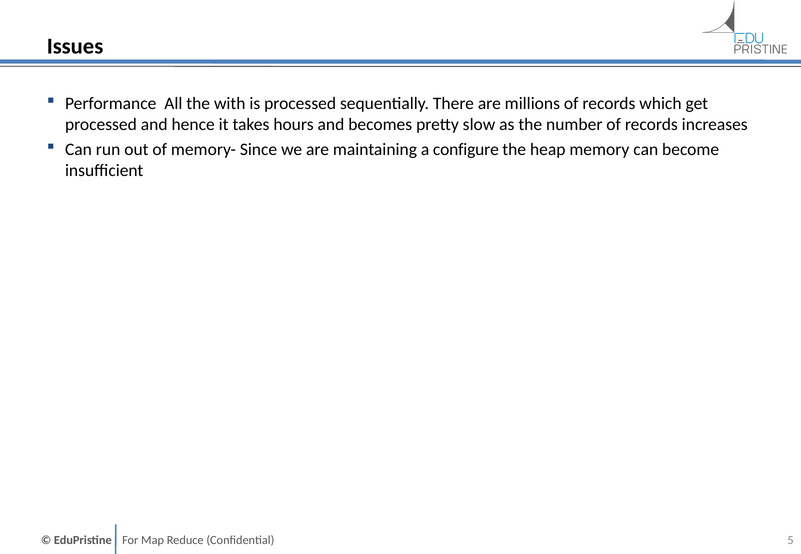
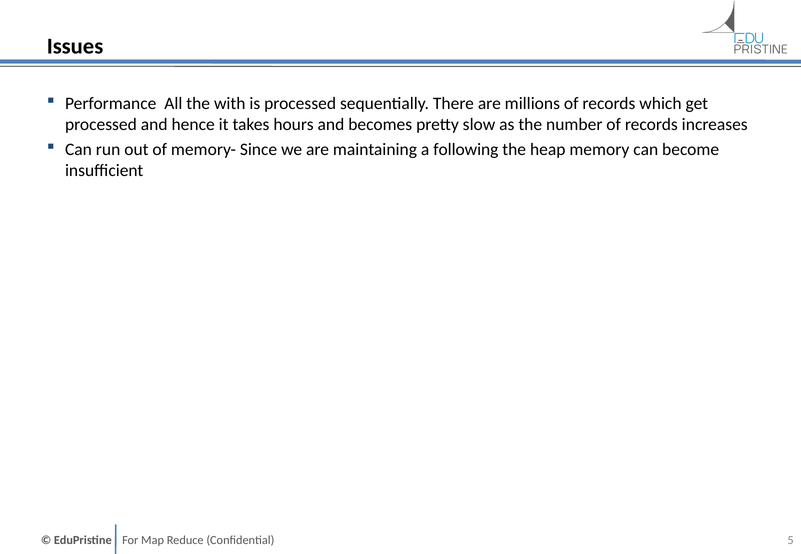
configure: configure -> following (466, 150)
